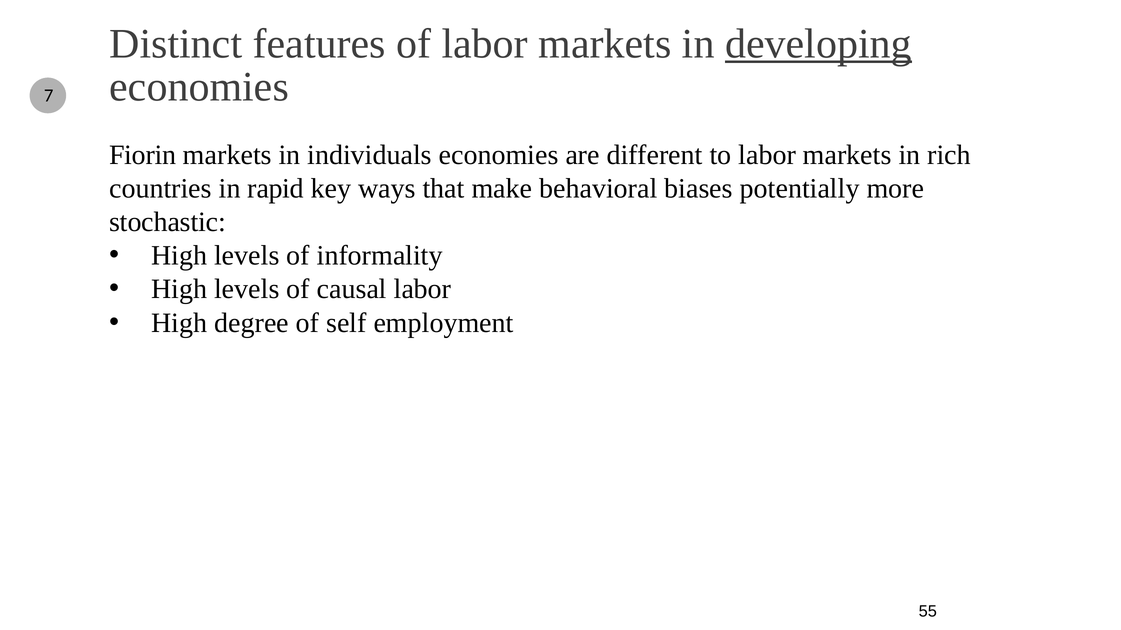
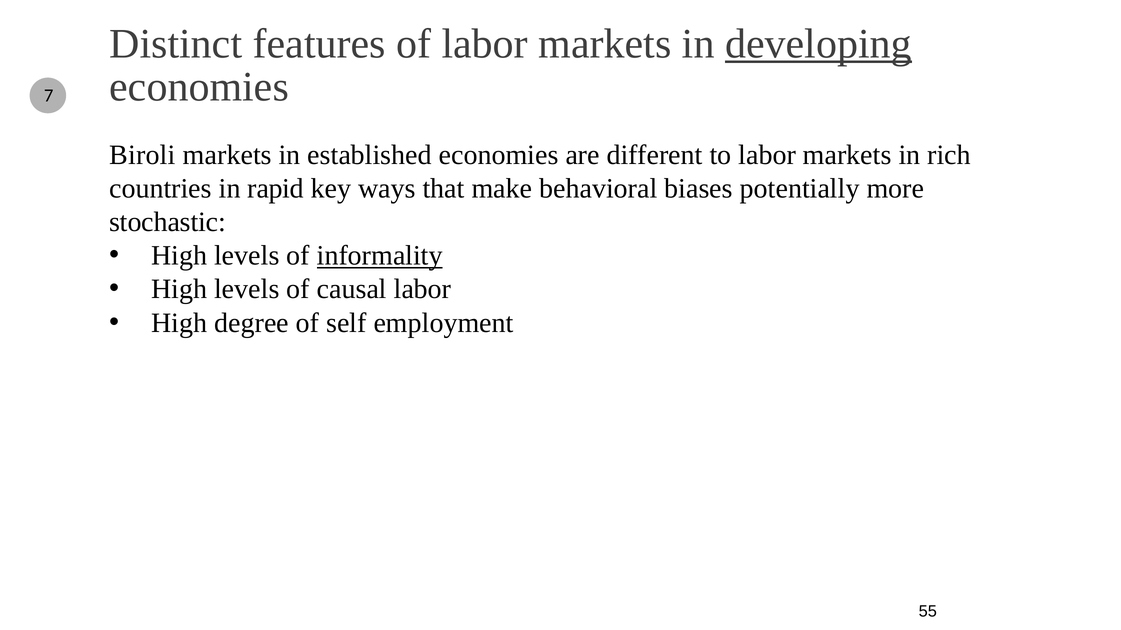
Fiorin: Fiorin -> Biroli (142, 155)
individuals: individuals -> established (370, 155)
informality underline: none -> present (380, 256)
